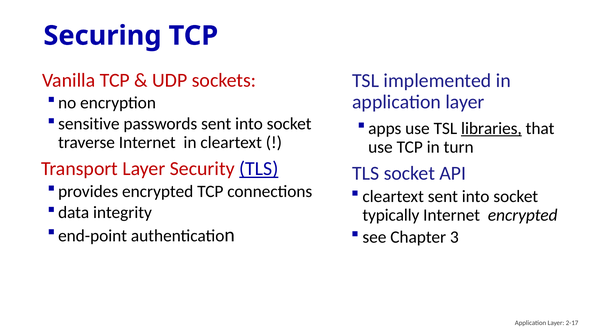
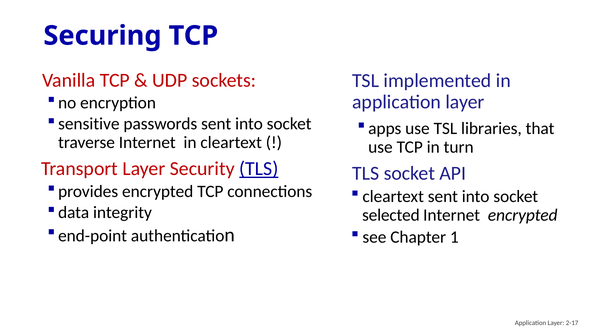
libraries underline: present -> none (491, 128)
typically: typically -> selected (391, 215)
3: 3 -> 1 (454, 237)
